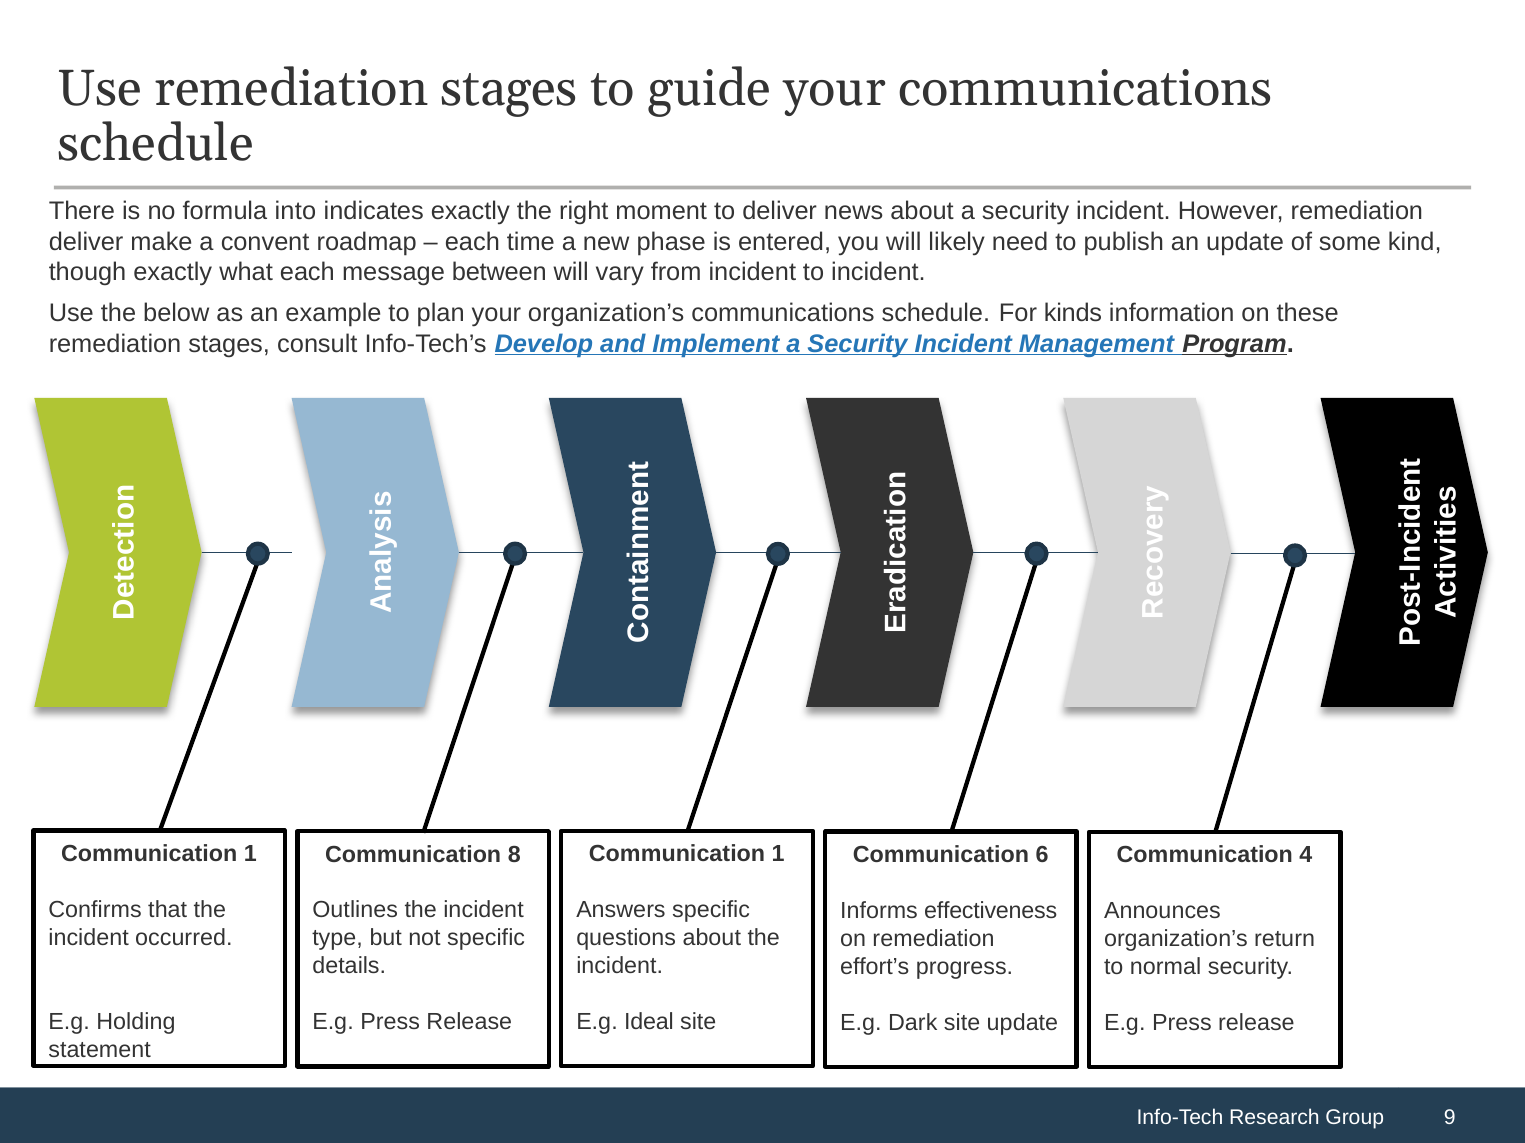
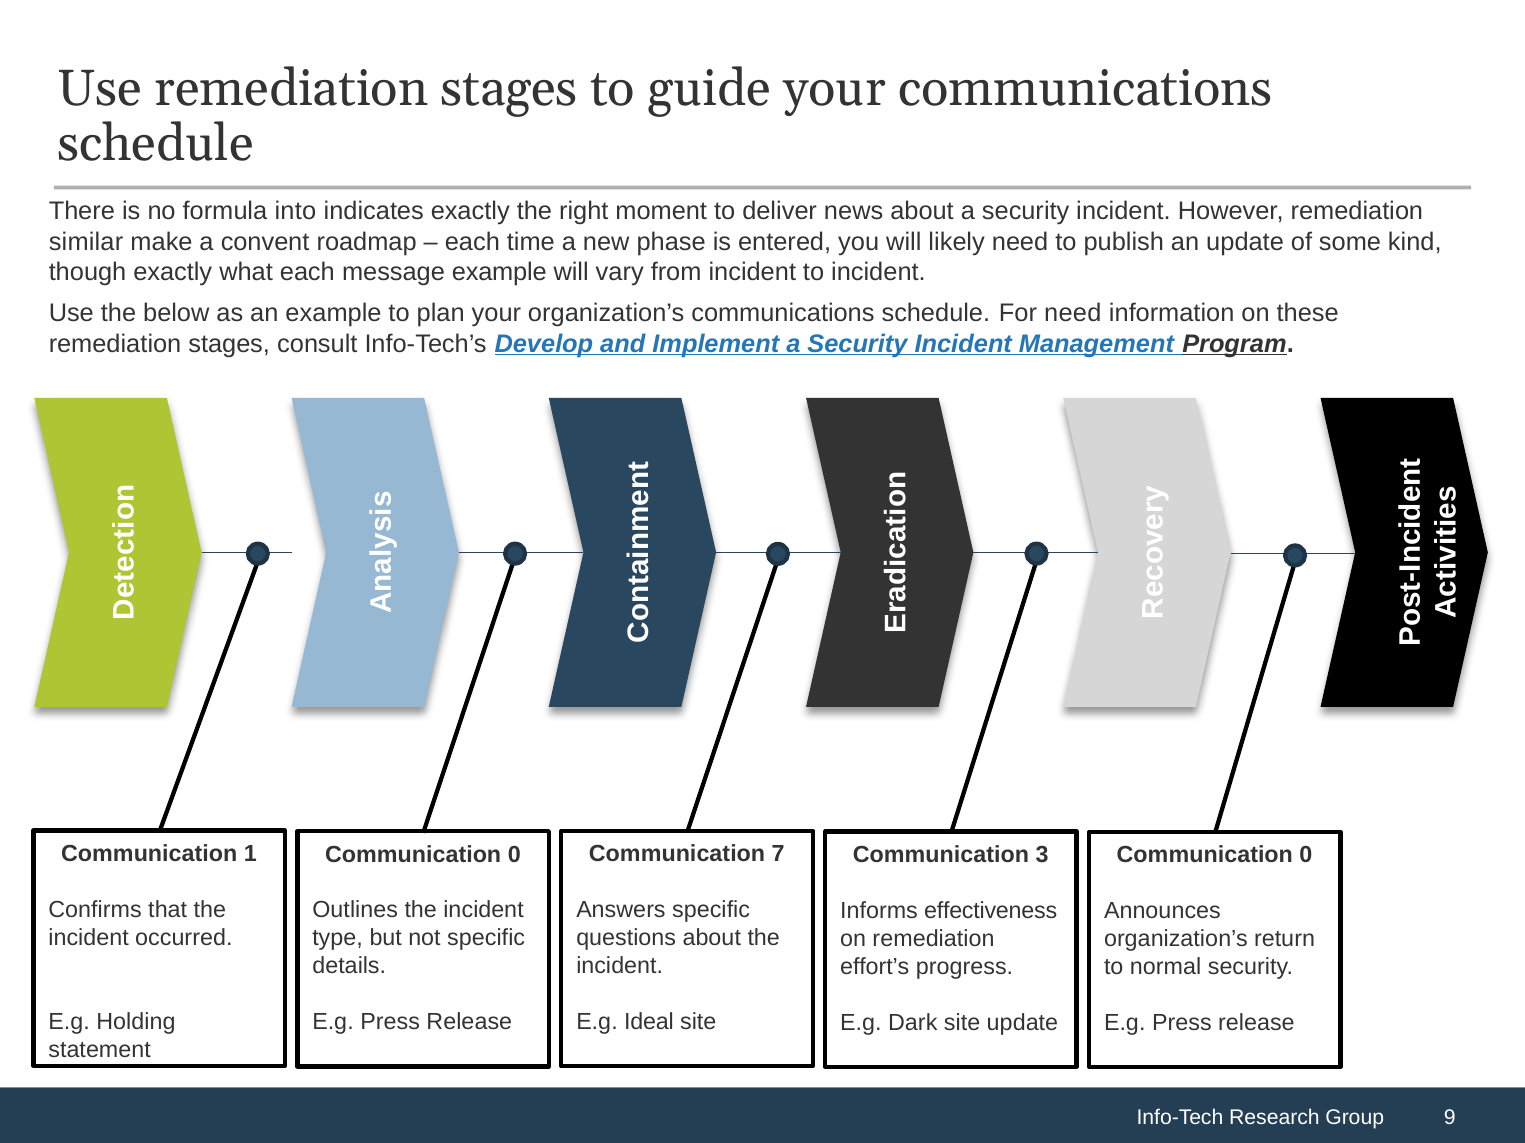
deliver: deliver -> similar (86, 242)
message between: between -> example (499, 272)
For kinds: kinds -> need (1073, 313)
1: 1 -> 7 (778, 855)
8: 8 -> 0 (514, 855)
6: 6 -> 3 (1042, 855)
4: 4 -> 0 (1306, 855)
